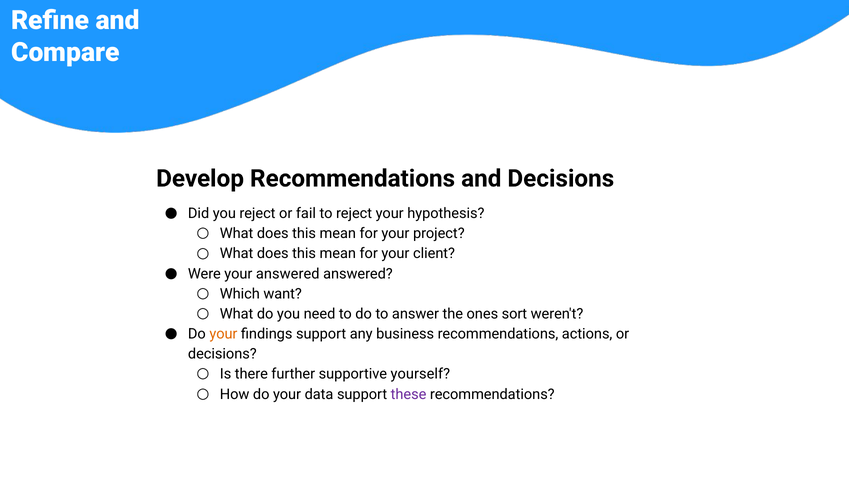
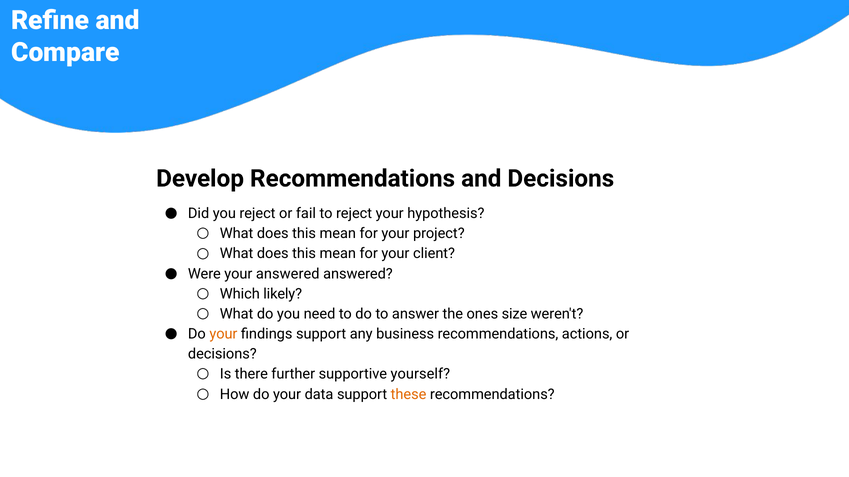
want: want -> likely (283, 294)
sort: sort -> size (514, 314)
these colour: purple -> orange (409, 395)
